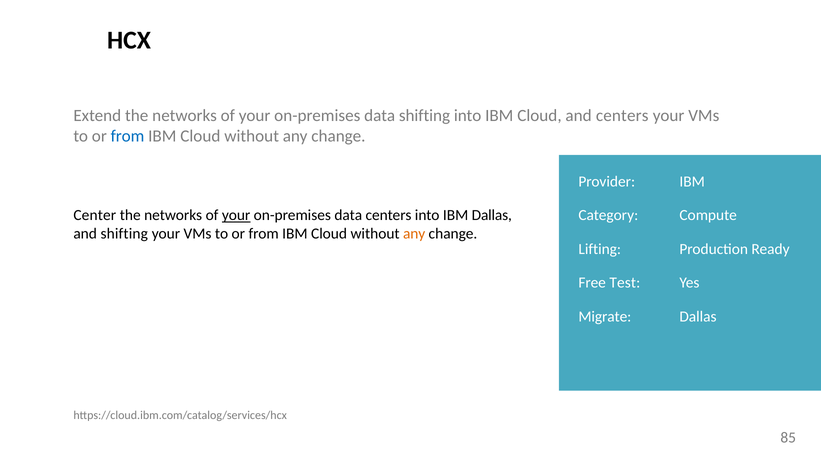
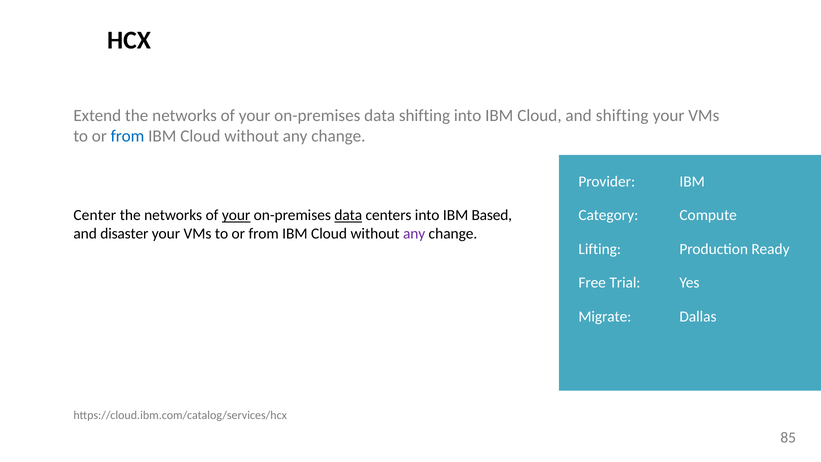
and centers: centers -> shifting (622, 115)
data underline: none -> present (348, 215)
IBM Dallas: Dallas -> Based (492, 215)
and shifting: shifting -> disaster (124, 234)
any colour: orange -> purple (414, 234)
Test: Test -> Trial (625, 283)
